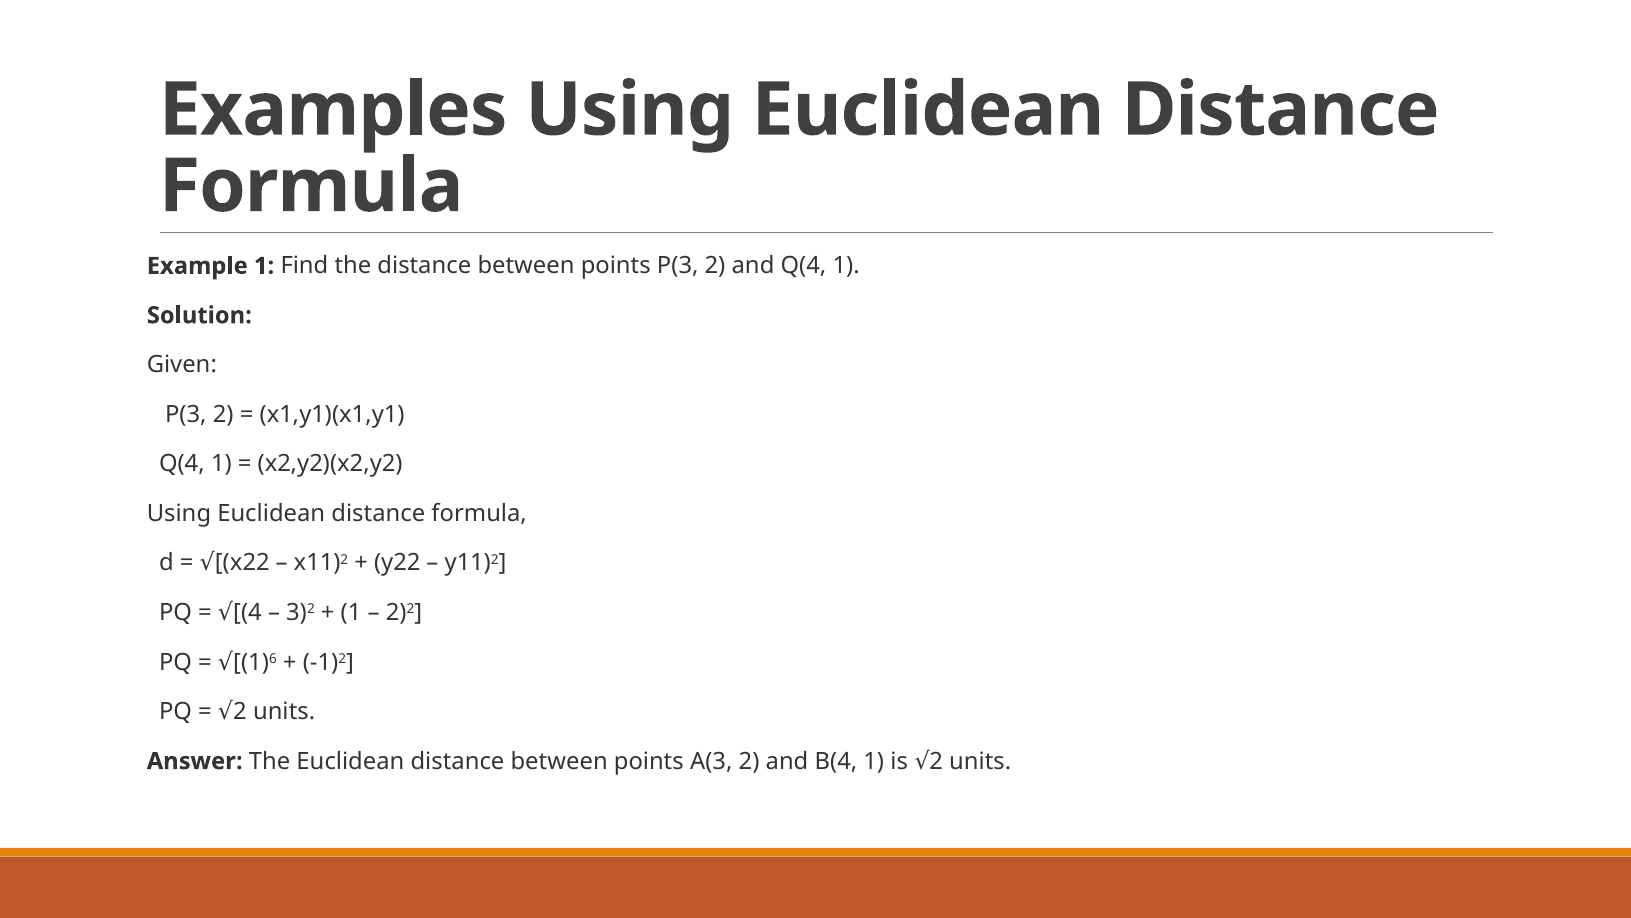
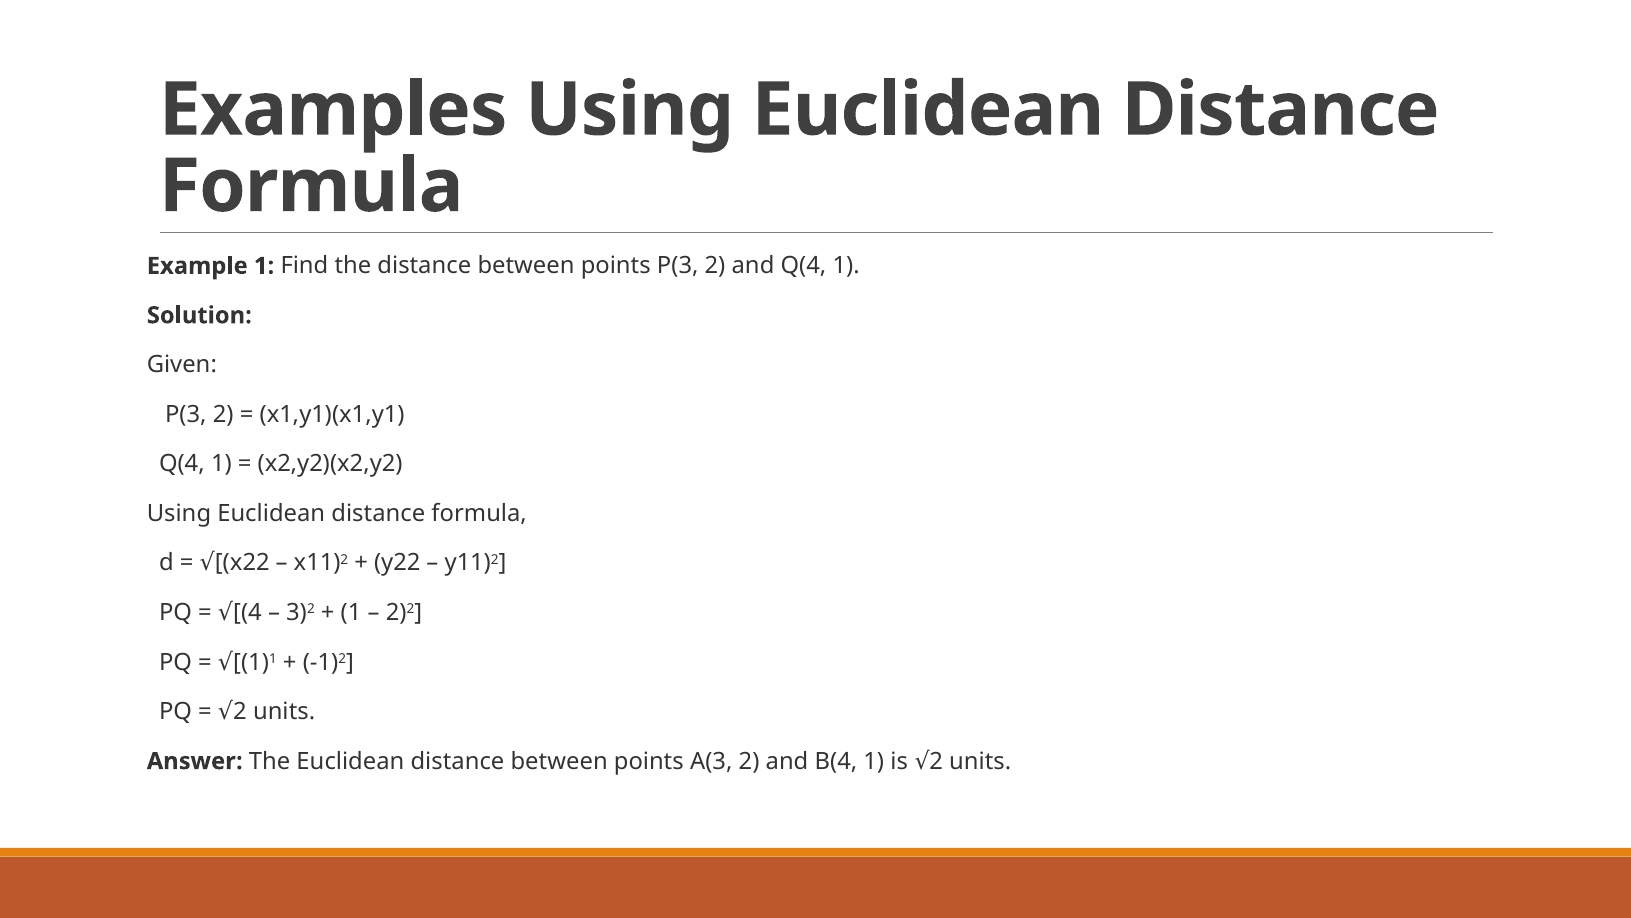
6: 6 -> 1 (273, 658)
